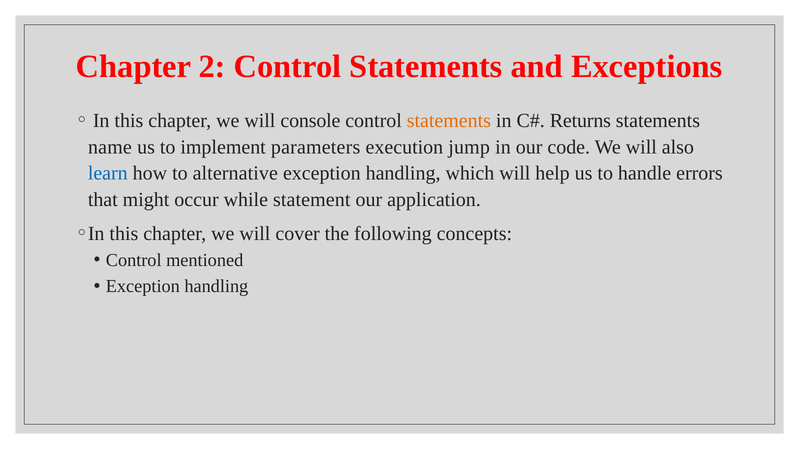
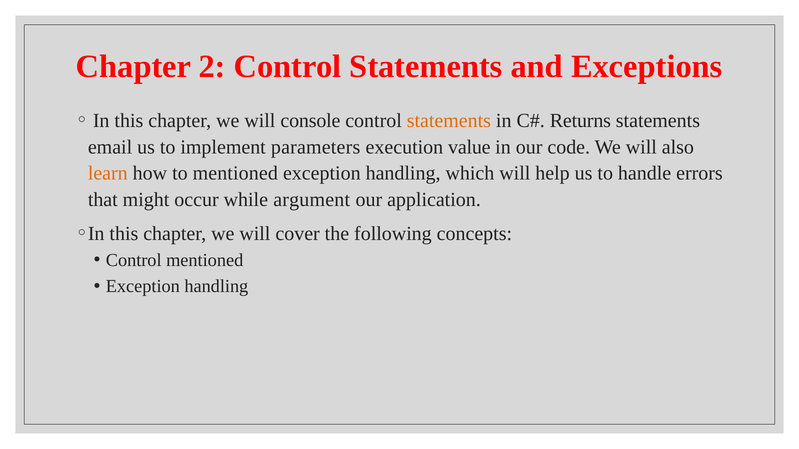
name: name -> email (110, 147)
jump: jump -> value (469, 147)
learn colour: blue -> orange (108, 173)
to alternative: alternative -> mentioned (235, 173)
statement: statement -> argument (312, 200)
